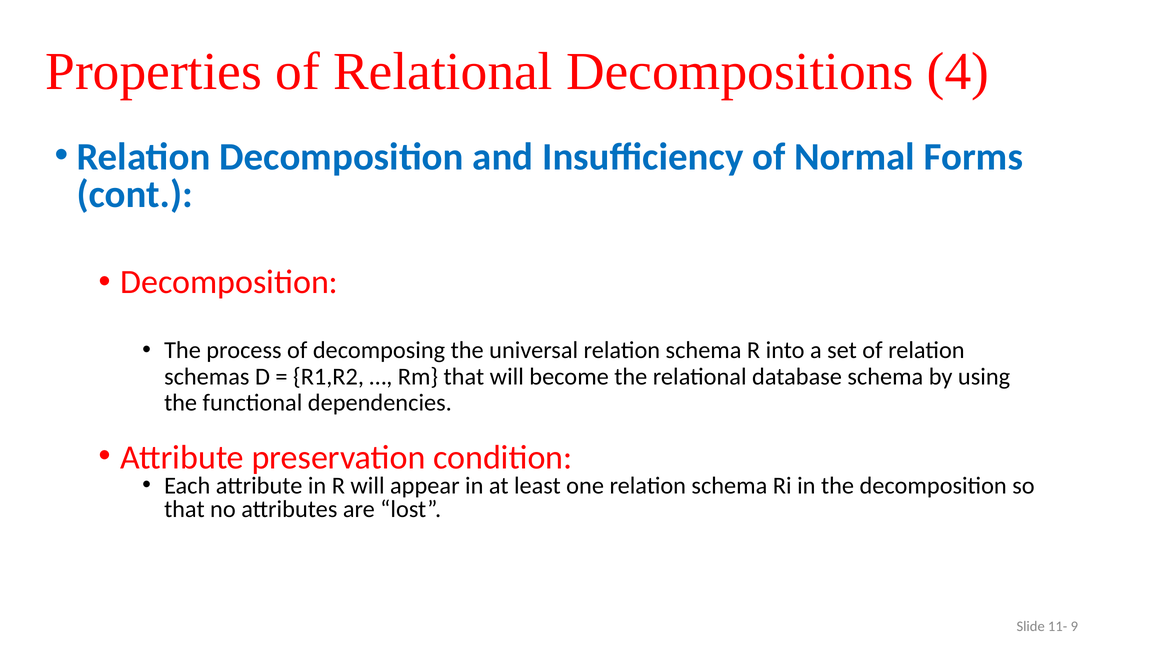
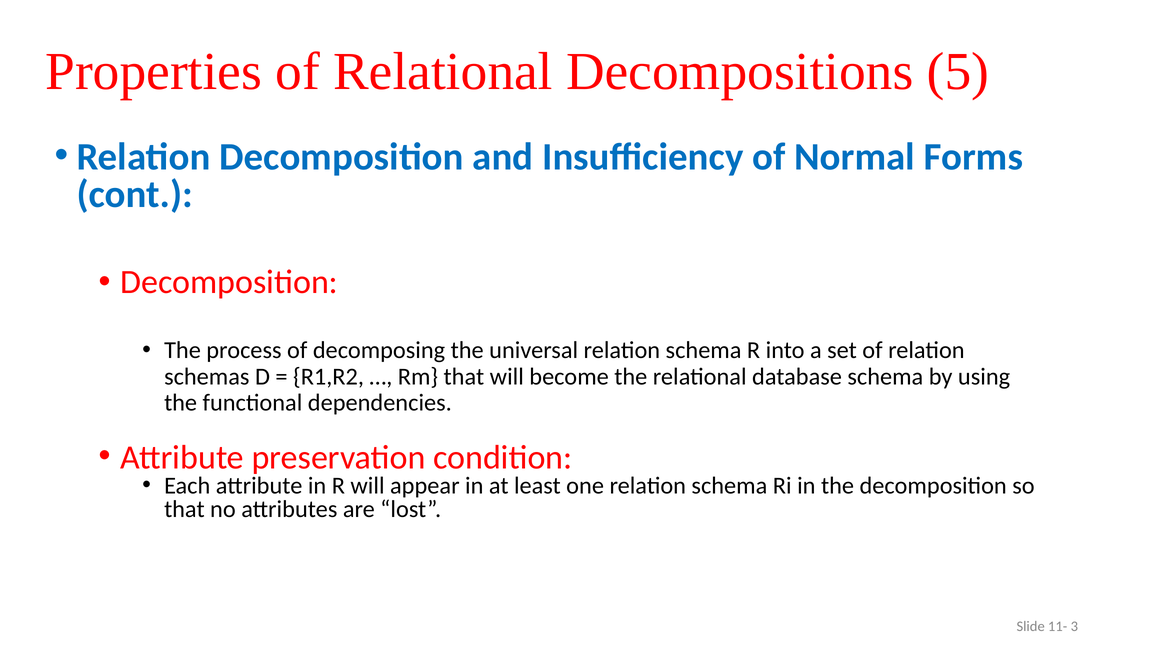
4: 4 -> 5 (958, 72)
9: 9 -> 3 (1074, 627)
